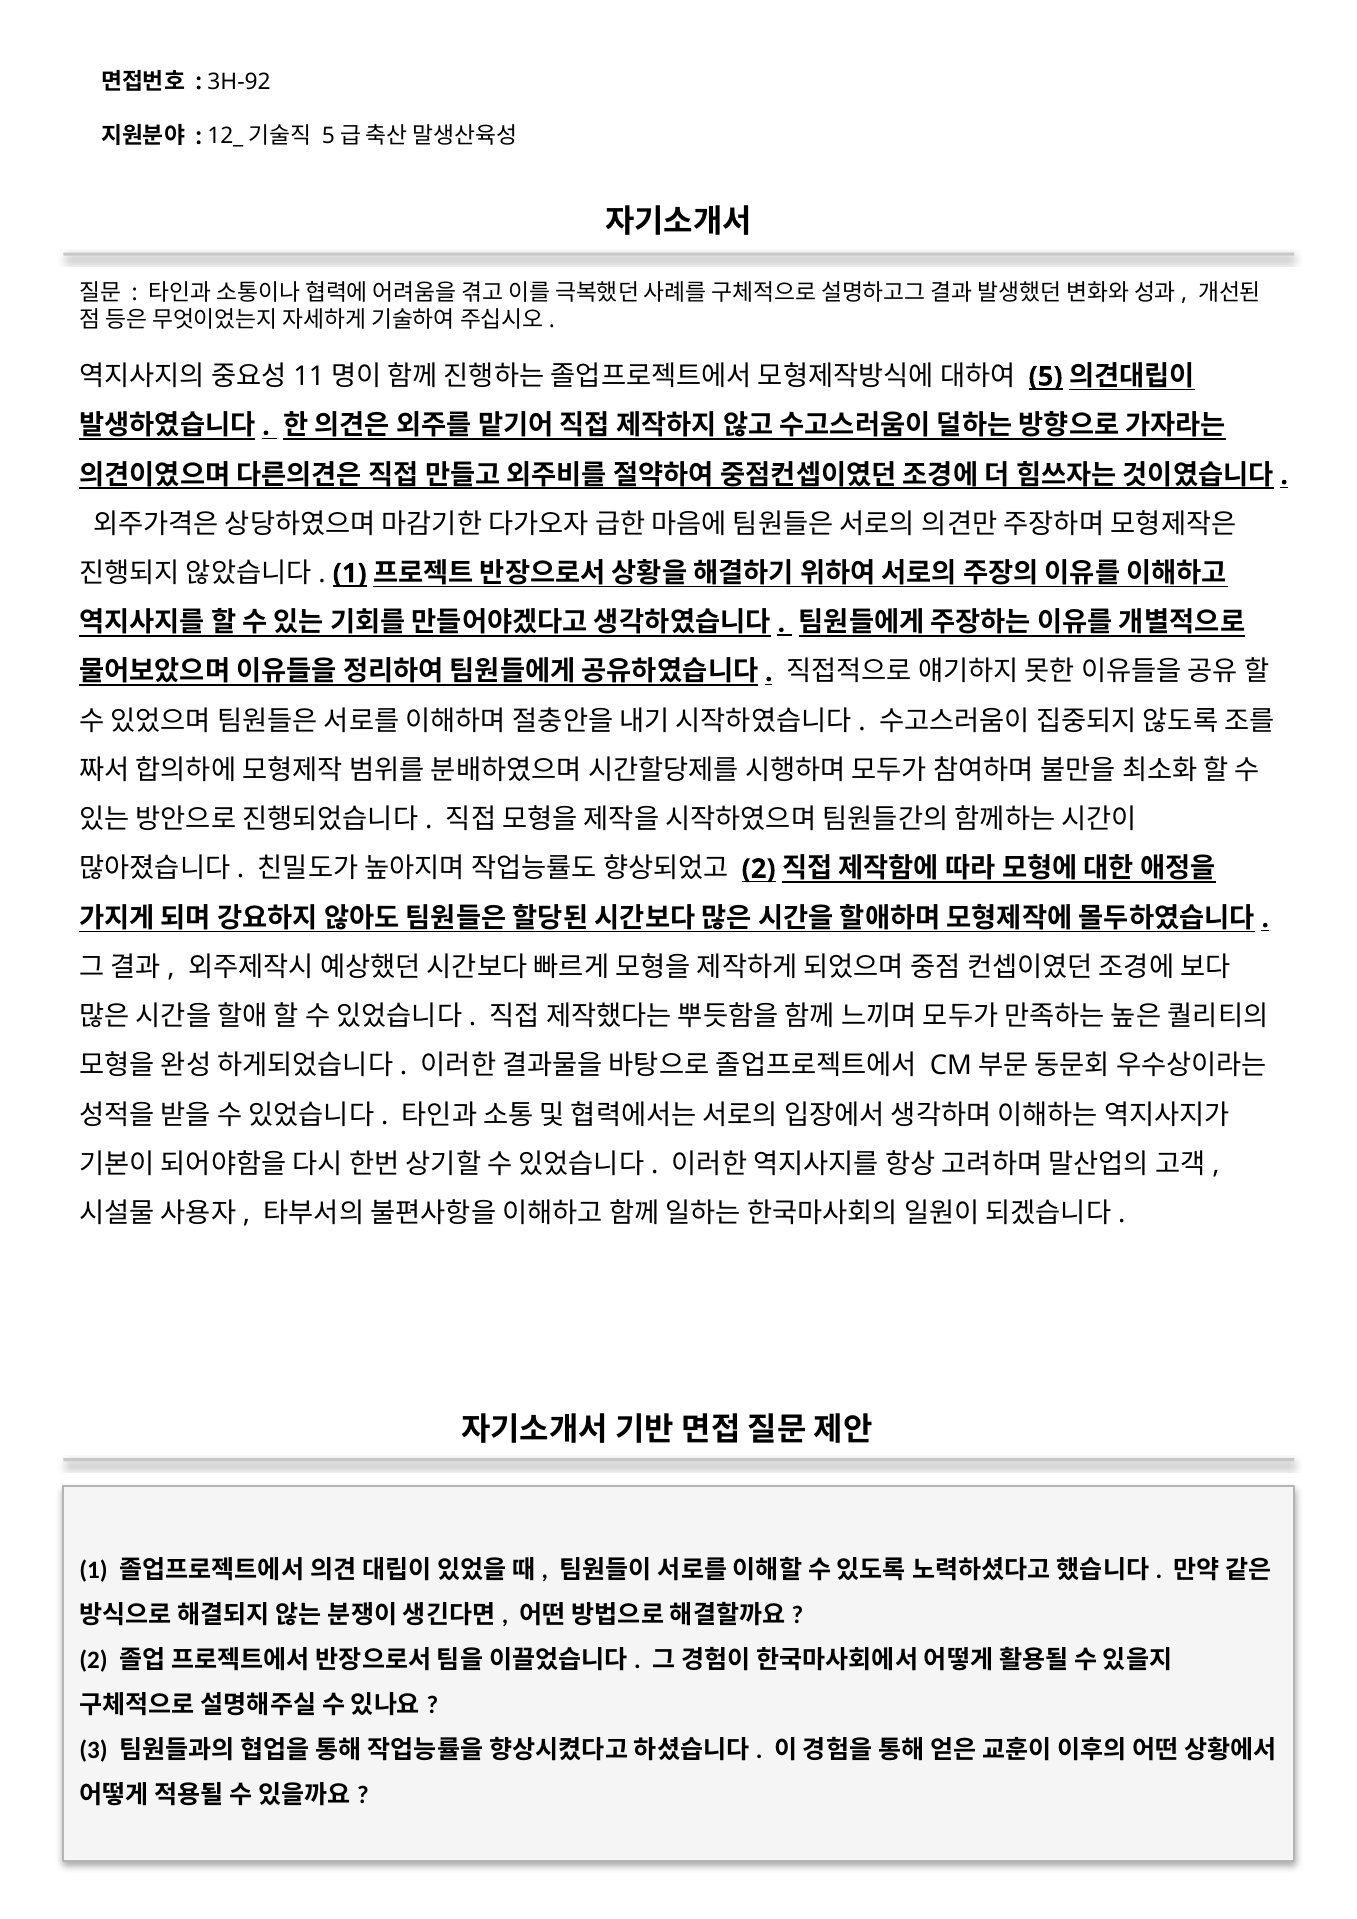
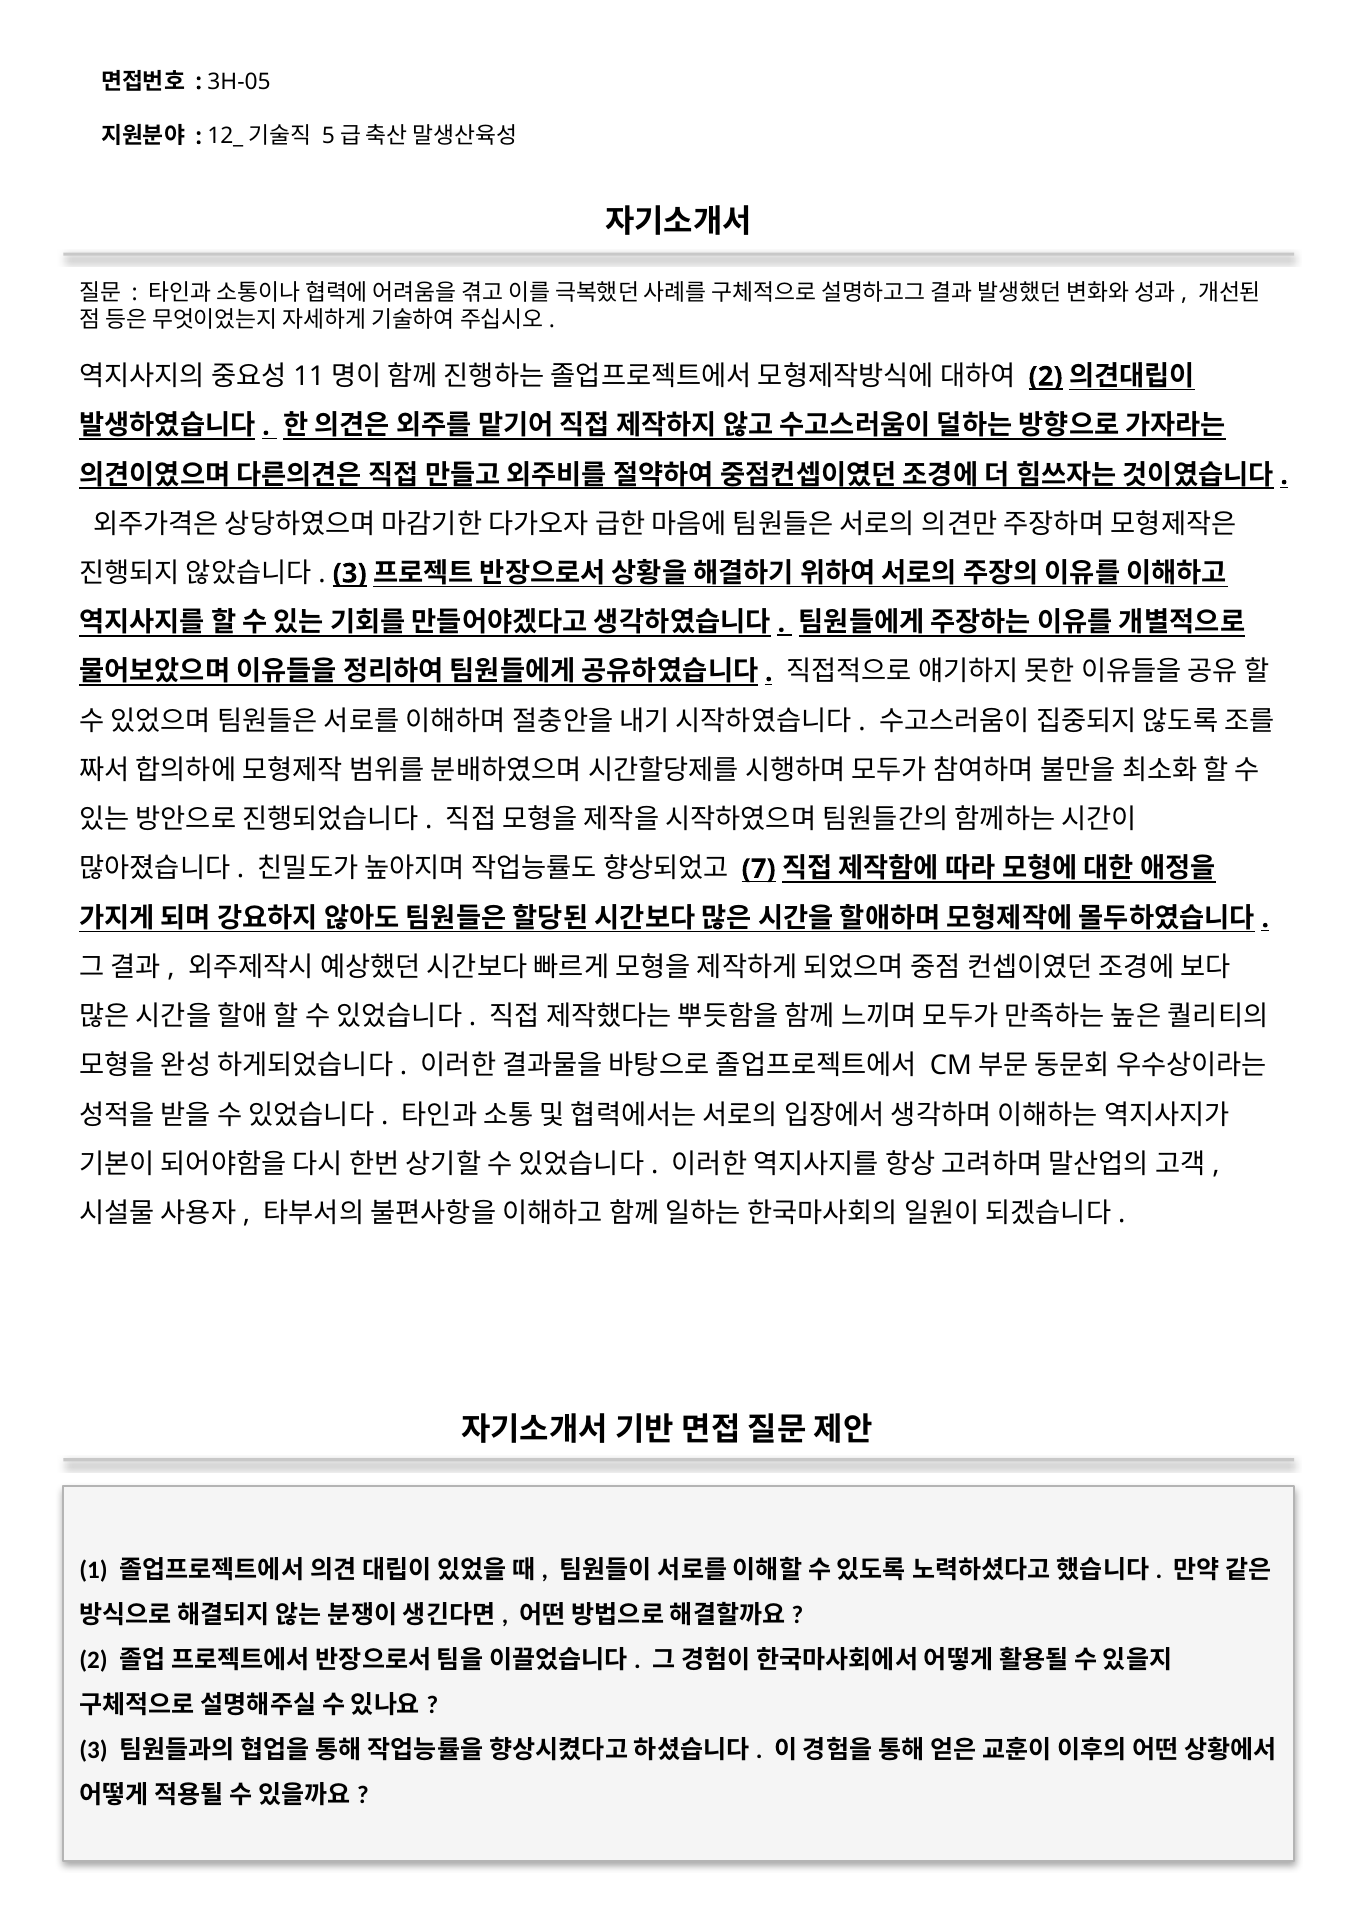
3H-92: 3H-92 -> 3H-05 (239, 82)
5: 5 -> 2 (1046, 377)
1: 1 -> 3 (350, 574)
2: 2 -> 7 (759, 869)
